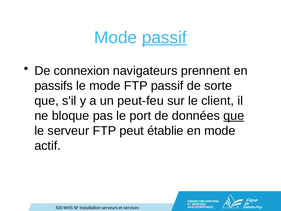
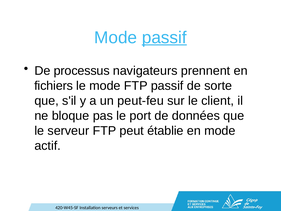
connexion: connexion -> processus (82, 71)
passifs: passifs -> fichiers (54, 86)
que underline: present -> none (234, 116)
